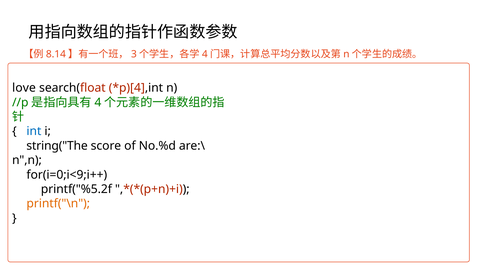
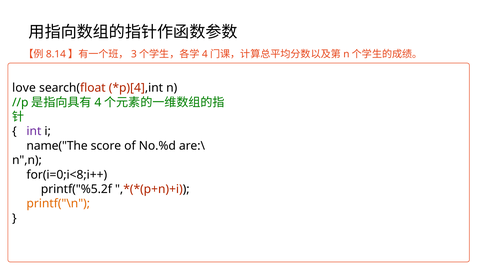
int colour: blue -> purple (34, 131)
string("The: string("The -> name("The (57, 146)
for(i=0;i<9;i++: for(i=0;i<9;i++ -> for(i=0;i<8;i++ (67, 175)
